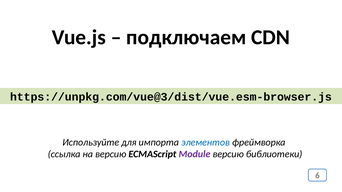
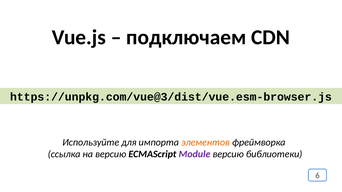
элементов colour: blue -> orange (206, 142)
